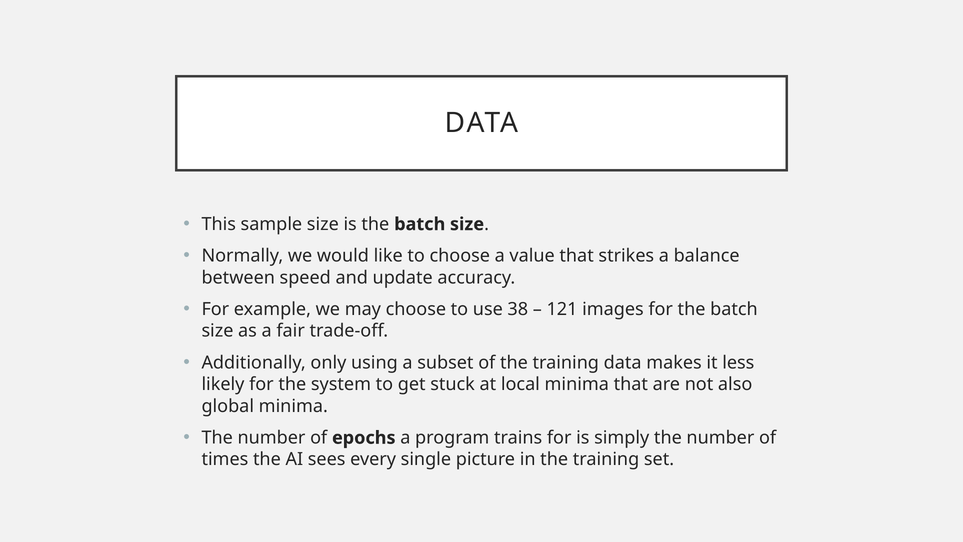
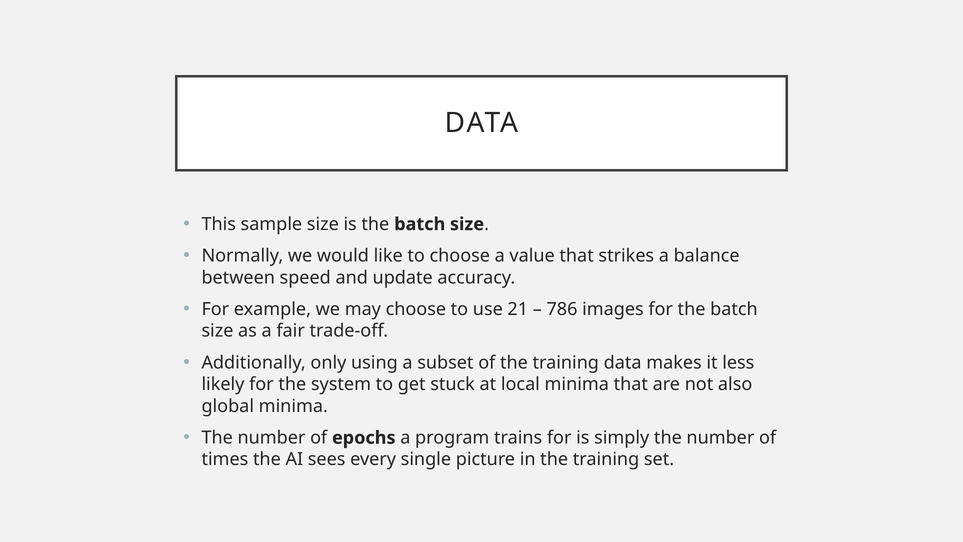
38: 38 -> 21 (518, 309)
121: 121 -> 786 (562, 309)
